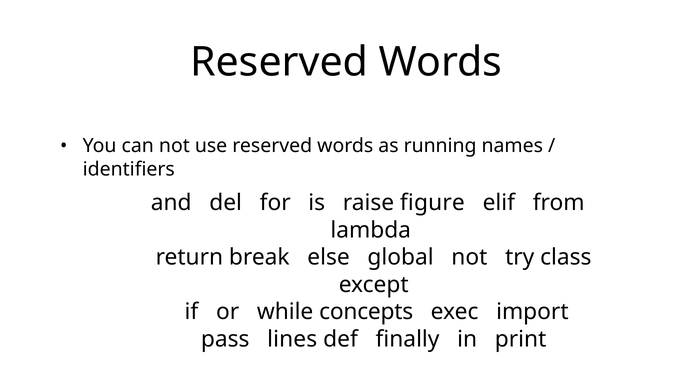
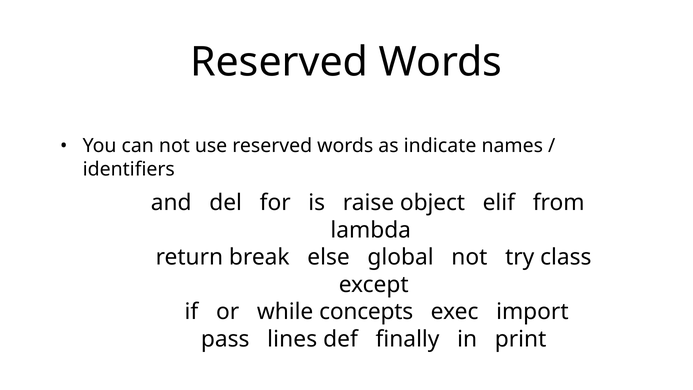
running: running -> indicate (440, 146)
figure: figure -> object (433, 203)
